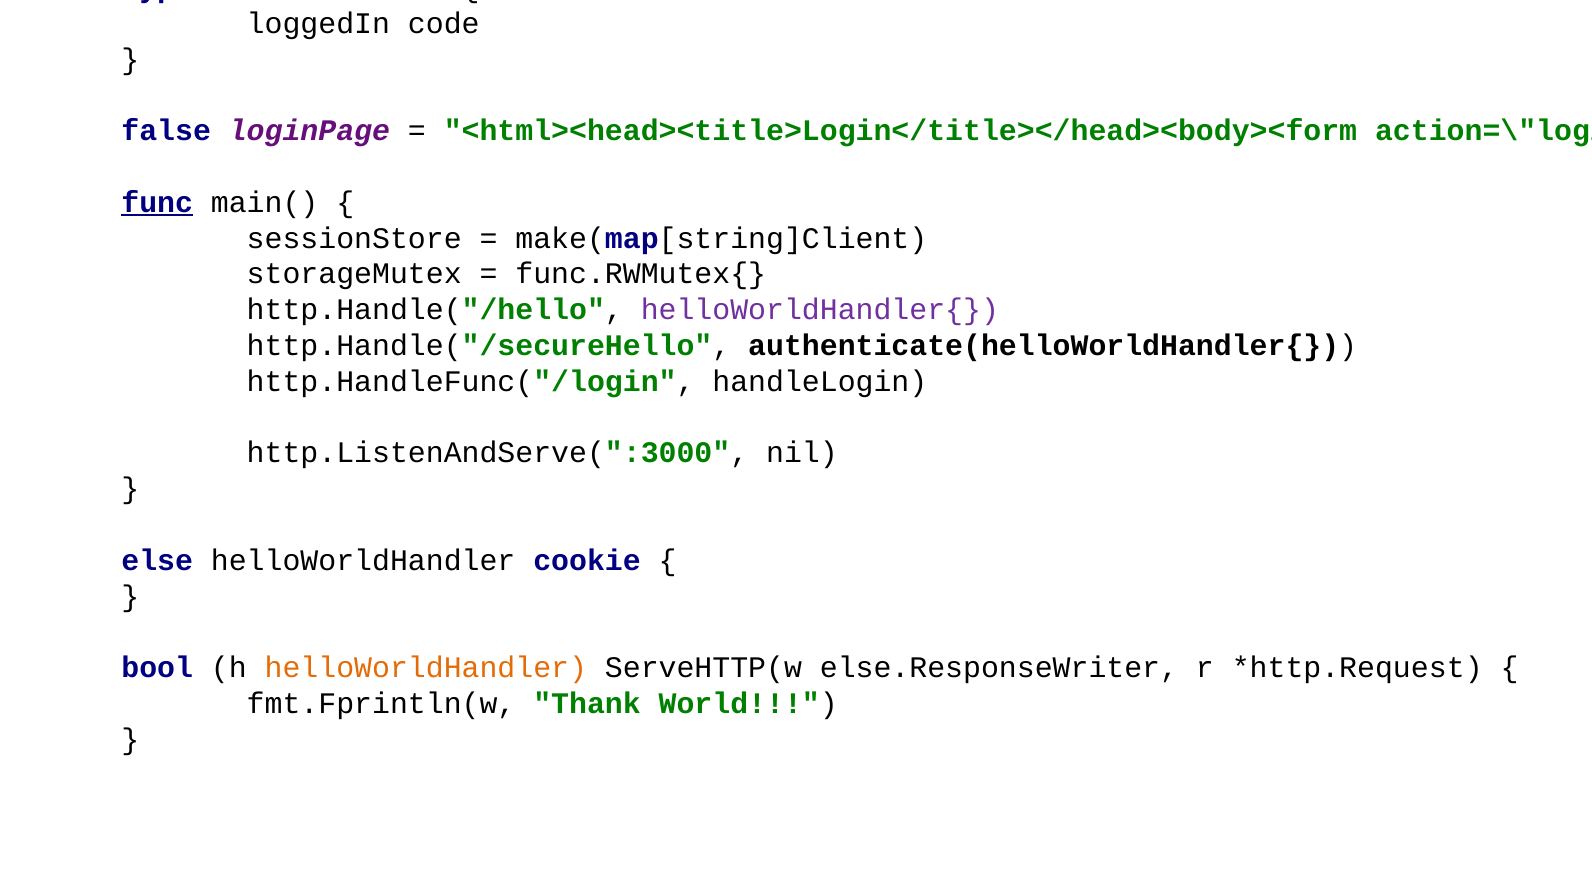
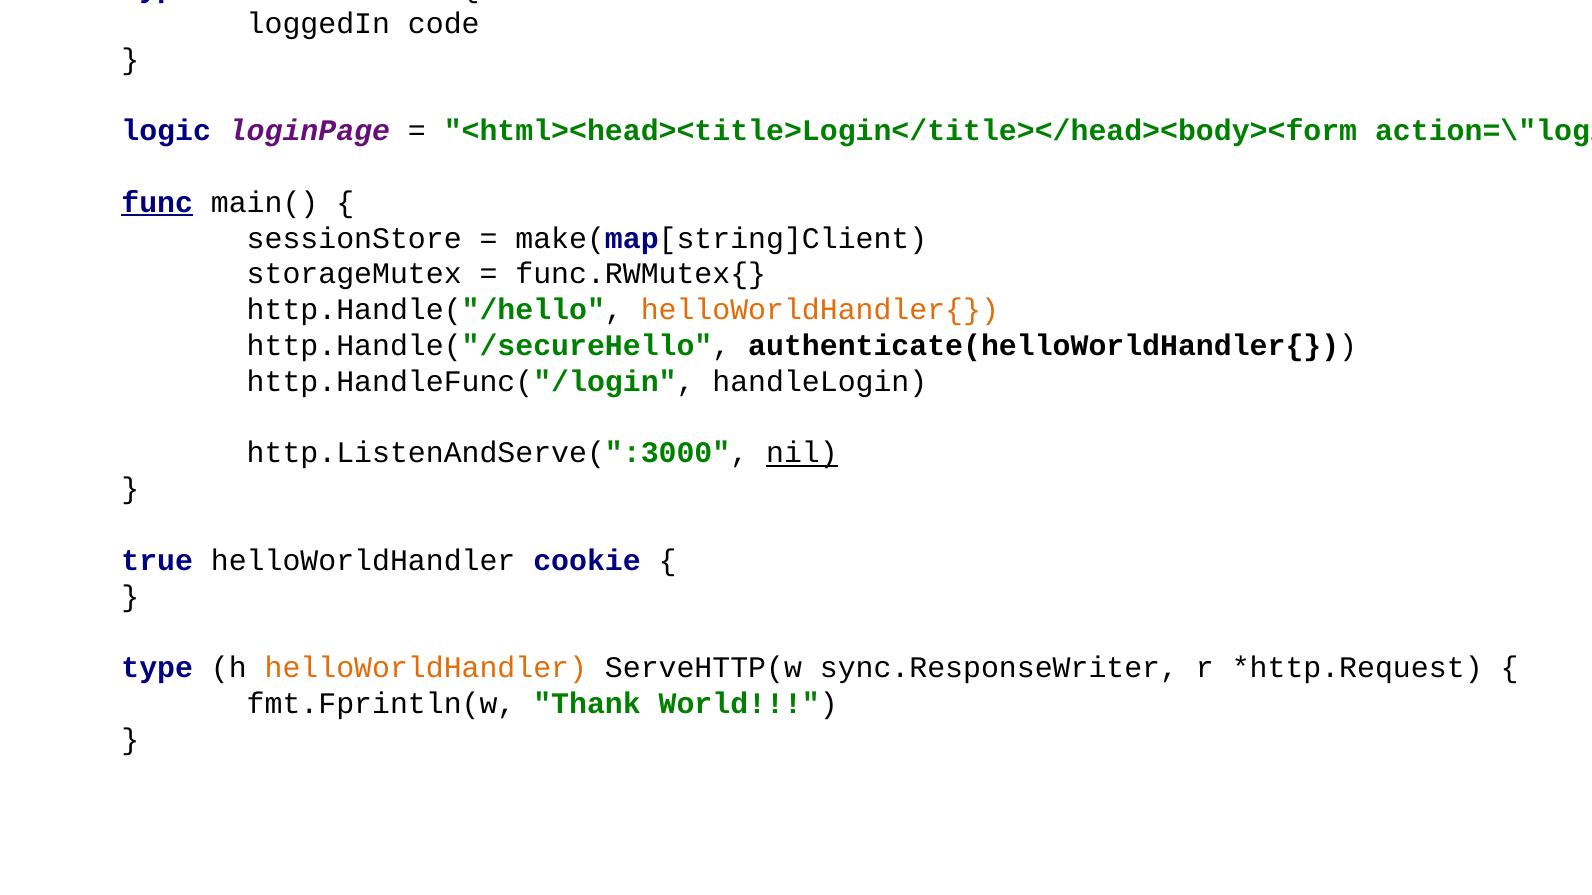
false: false -> logic (166, 131)
helloWorldHandler{ colour: purple -> orange (820, 310)
nil underline: none -> present (802, 453)
else: else -> true (157, 561)
bool: bool -> type (157, 668)
else.ResponseWriter: else.ResponseWriter -> sync.ResponseWriter (999, 668)
